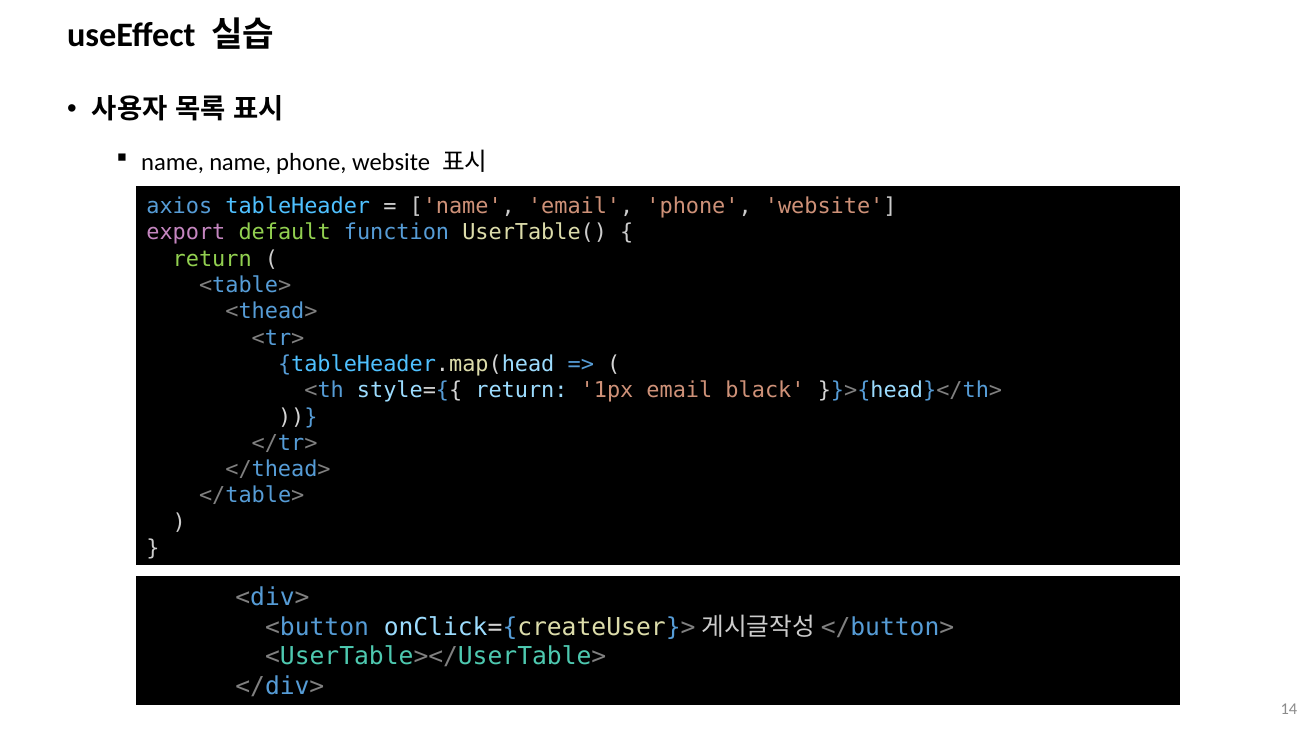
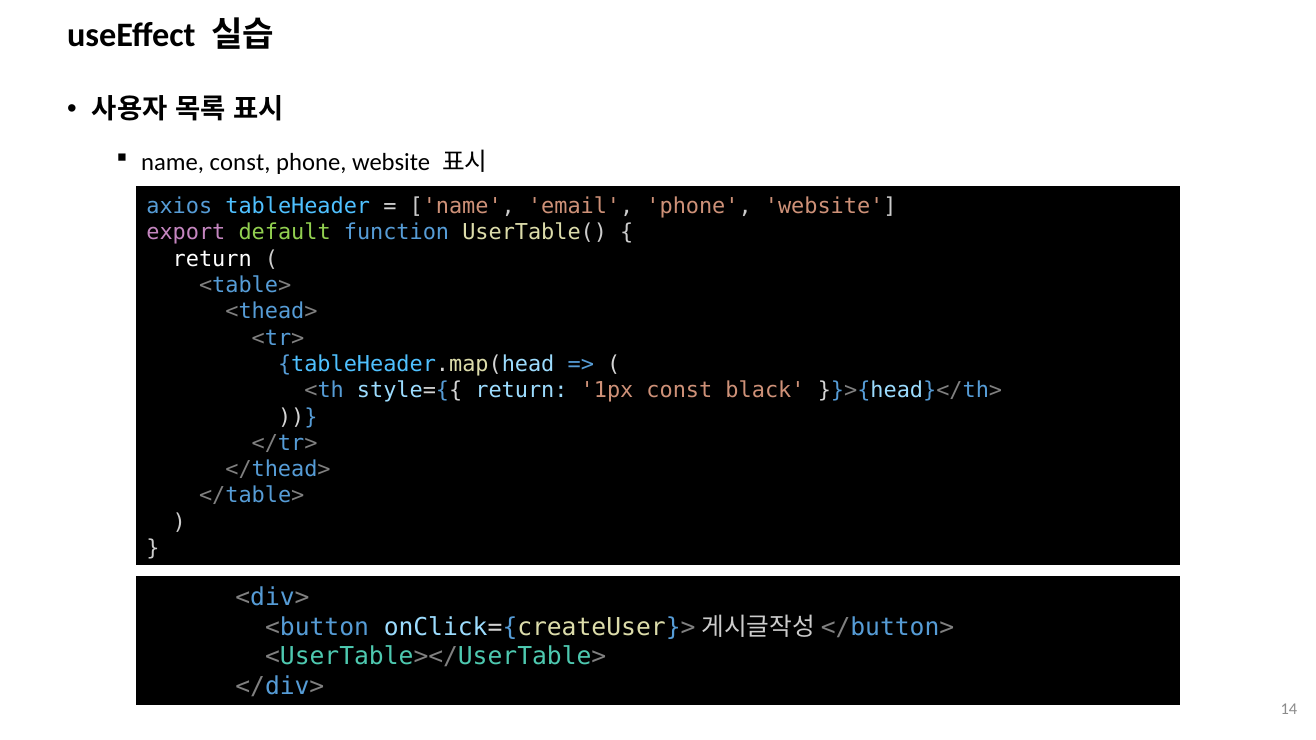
name name: name -> const (240, 163)
return colour: light green -> white (212, 259)
1px email: email -> const (679, 391)
